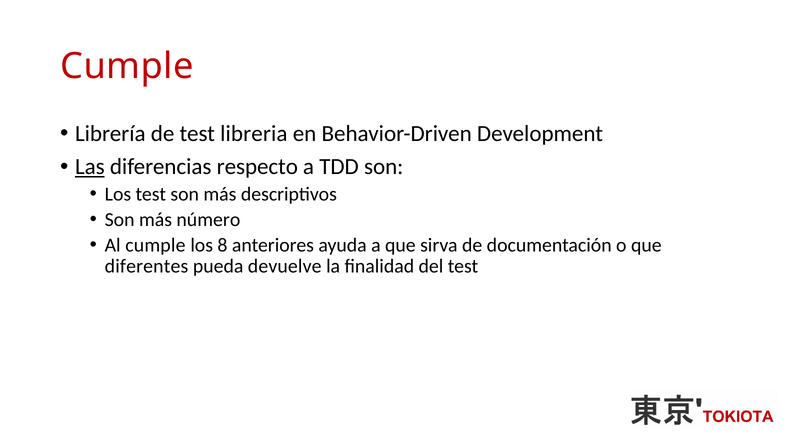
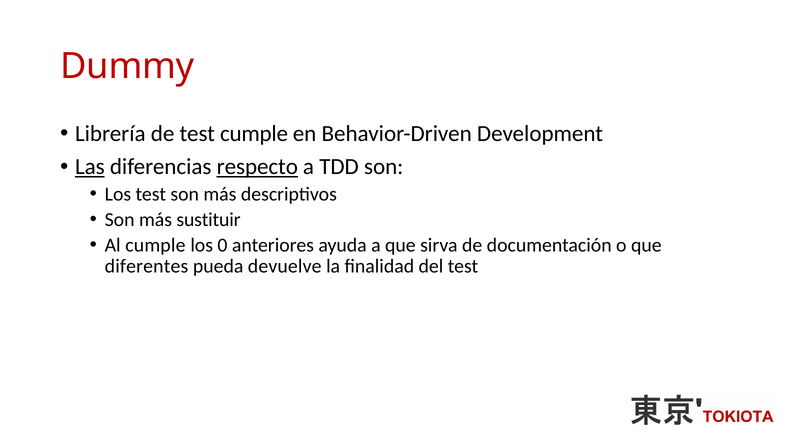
Cumple: Cumple -> Dummy (127, 66)
test libreria: libreria -> cumple (254, 134)
respecto underline: none -> present (257, 167)
número: número -> sustituir (208, 220)
8: 8 -> 0 (222, 245)
